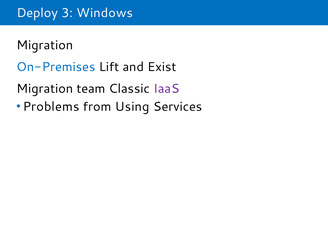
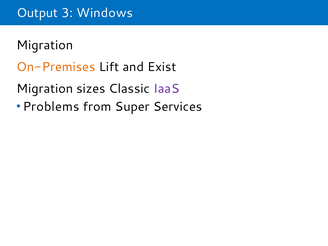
Deploy: Deploy -> Output (37, 13)
On-Premises colour: blue -> orange (56, 67)
team: team -> sizes (91, 89)
Using: Using -> Super (132, 107)
